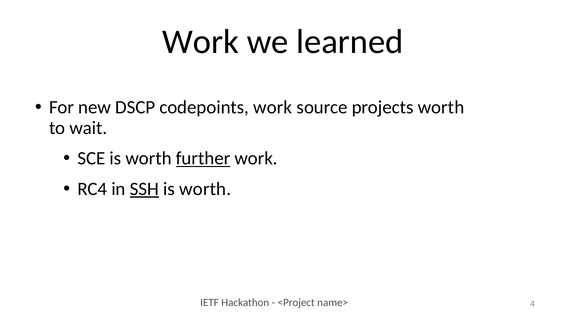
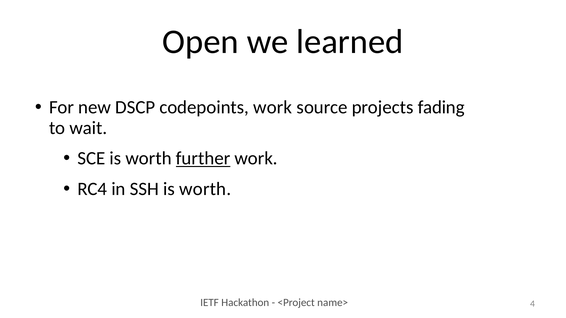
Work: Work -> Open (200, 42)
projects worth: worth -> fading (441, 108)
SSH underline: present -> none (144, 189)
